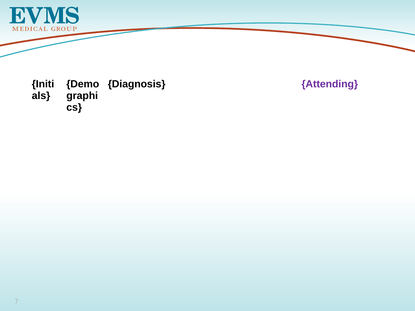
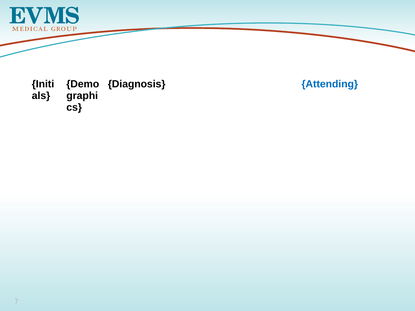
Attending colour: purple -> blue (330, 84)
